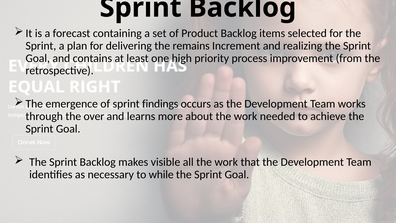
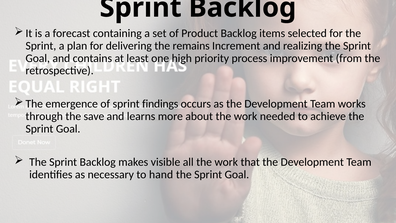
over: over -> save (94, 116)
while: while -> hand (161, 174)
